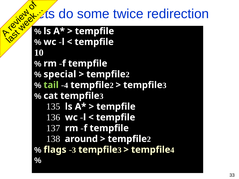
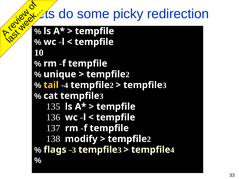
twice: twice -> picky (128, 14)
special: special -> unique (60, 74)
tail colour: light green -> yellow (51, 85)
around: around -> modify (81, 139)
